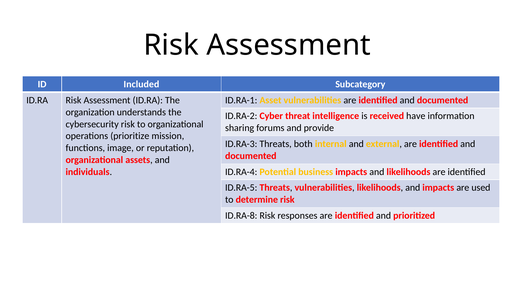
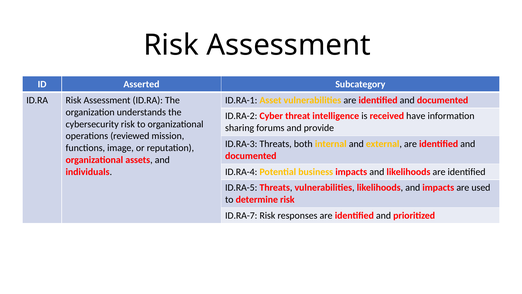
Included: Included -> Asserted (141, 84)
prioritize: prioritize -> reviewed (130, 136)
ID.RA-8: ID.RA-8 -> ID.RA-7 (241, 215)
